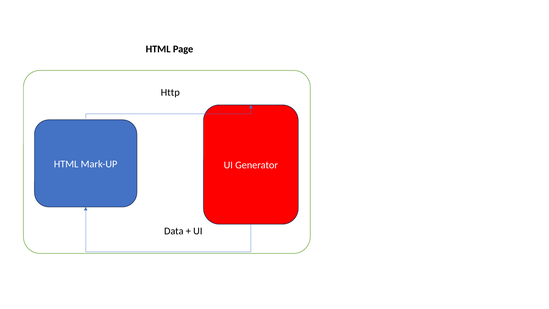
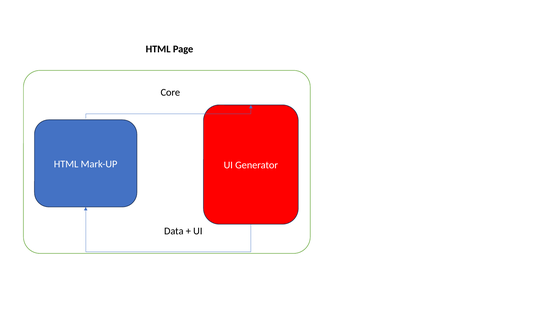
Http: Http -> Core (170, 92)
